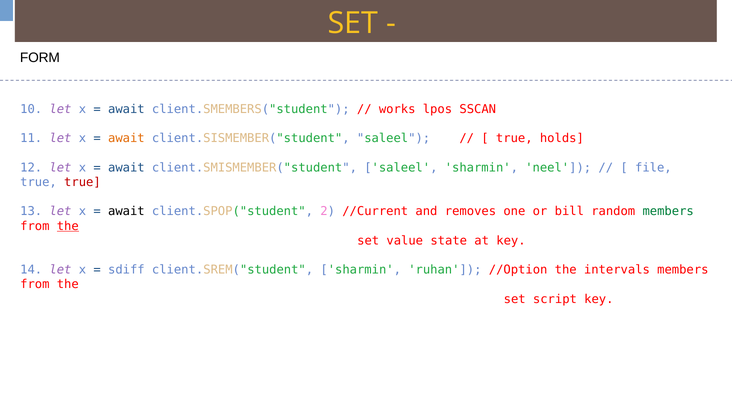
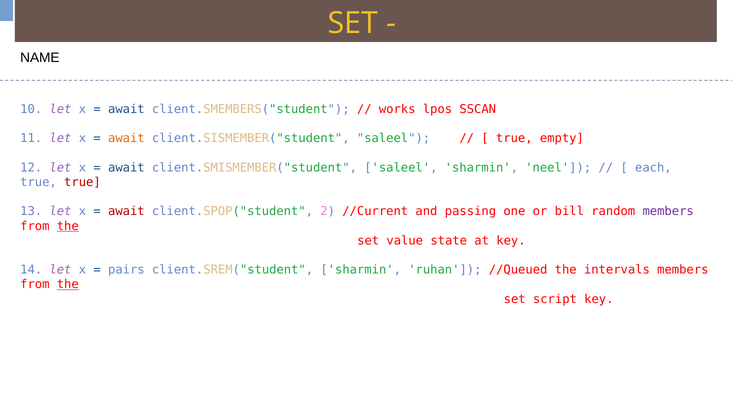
FORM: FORM -> NAME (40, 58)
holds: holds -> empty (562, 139)
file: file -> each (653, 168)
await colour: black -> red (126, 212)
removes: removes -> passing (470, 212)
members colour: green -> purple (668, 212)
sdiff: sdiff -> pairs (126, 270)
//Option: //Option -> //Queued (518, 270)
the underline: none -> present (68, 285)
